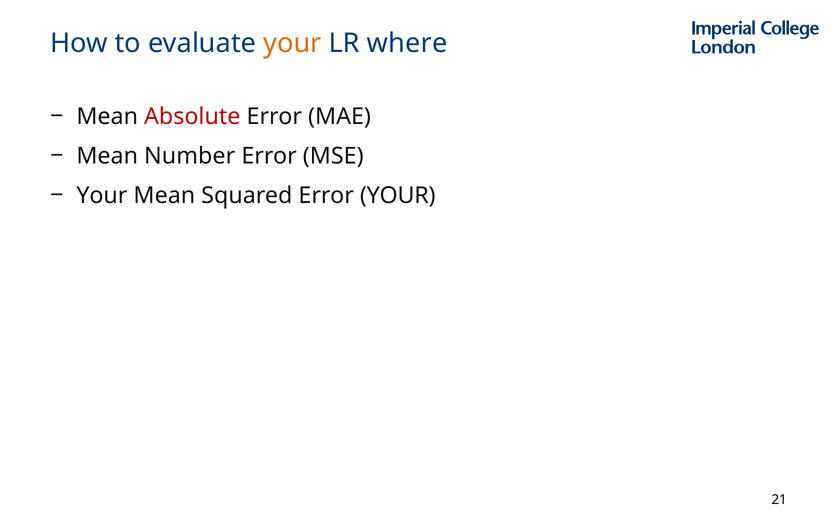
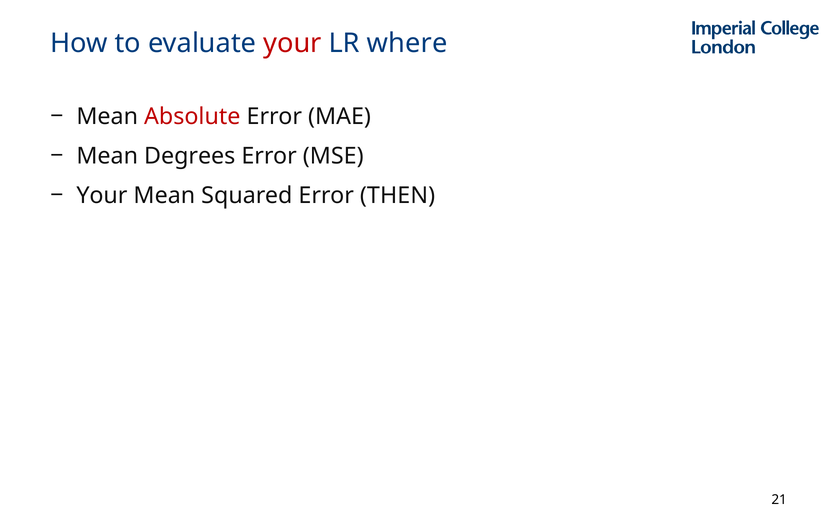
your colour: orange -> red (292, 43)
Number: Number -> Degrees (190, 156)
Error YOUR: YOUR -> THEN (398, 196)
